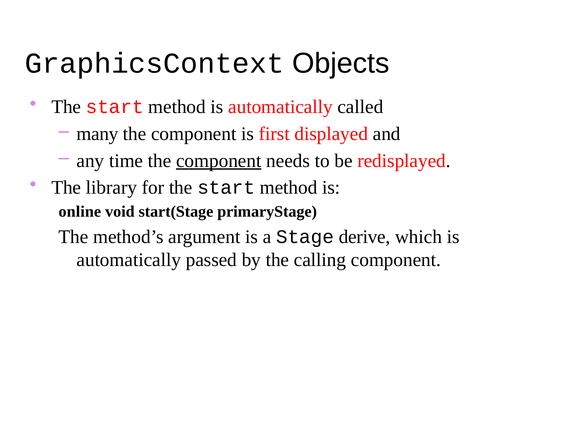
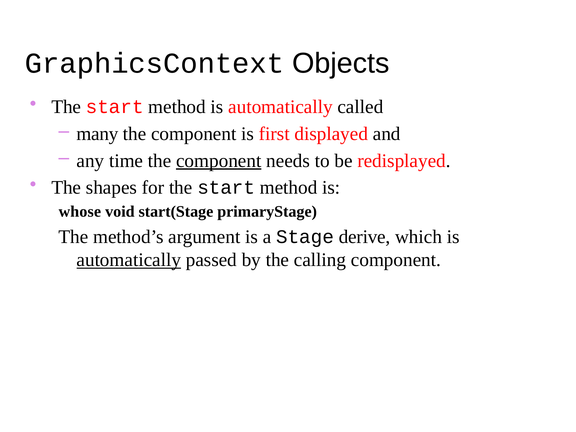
library: library -> shapes (111, 188)
online: online -> whose (80, 212)
automatically underline: none -> present (129, 260)
